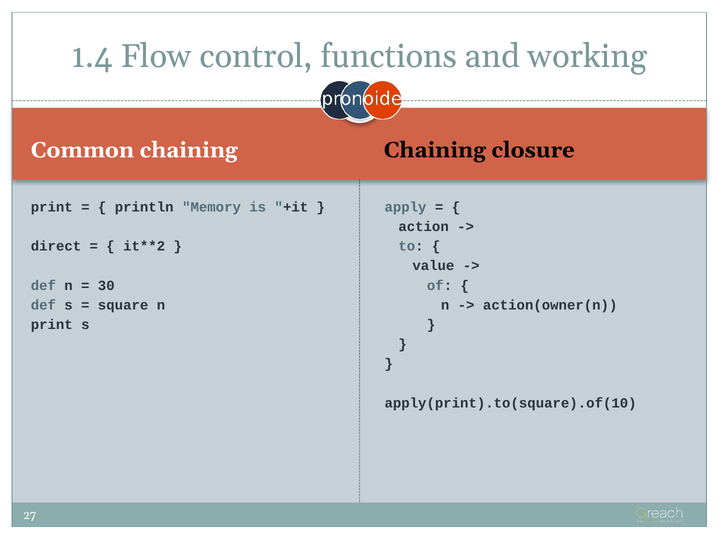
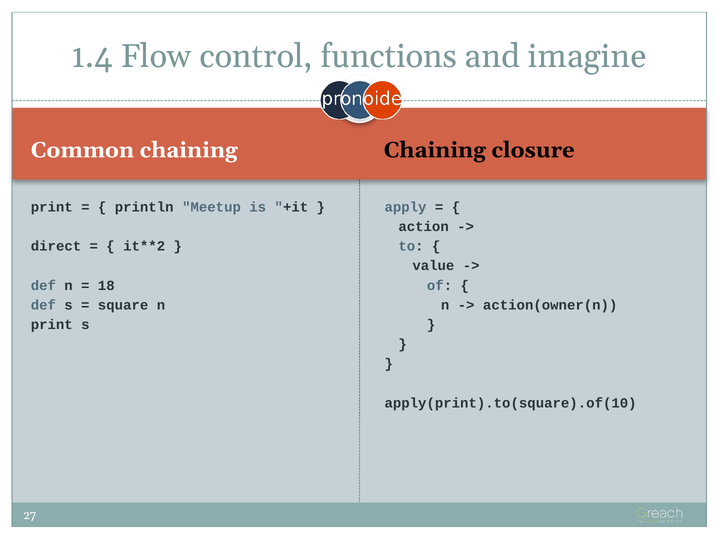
working: working -> imagine (587, 57)
Memory: Memory -> Meetup (212, 207)
30: 30 -> 18 (106, 286)
